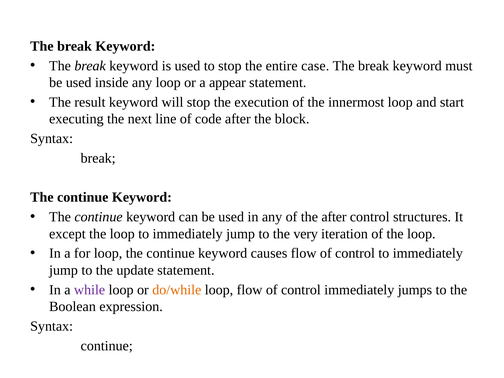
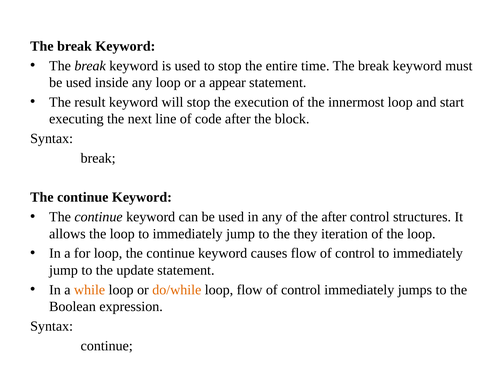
case: case -> time (315, 66)
except: except -> allows (67, 234)
very: very -> they (306, 234)
while colour: purple -> orange (90, 290)
